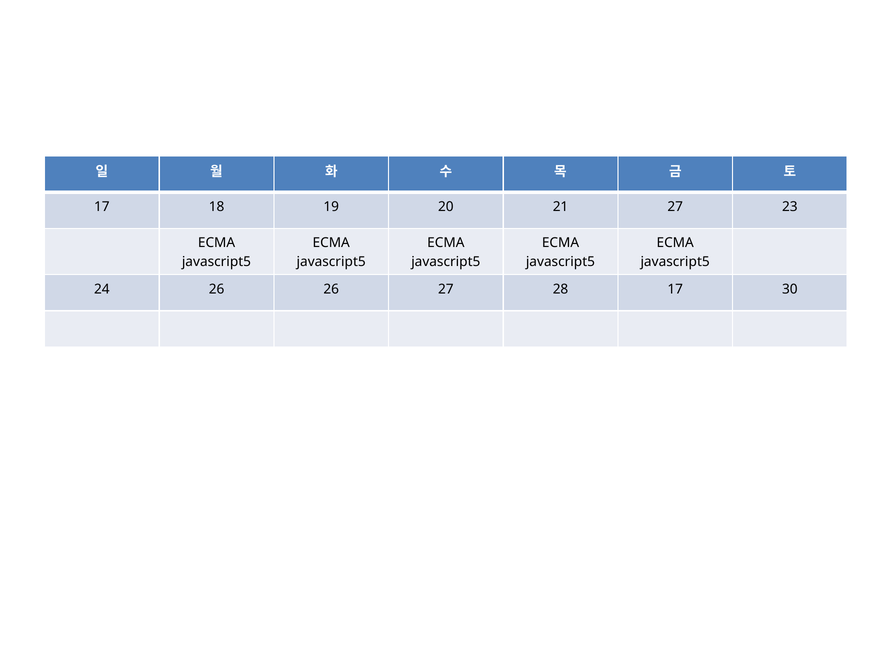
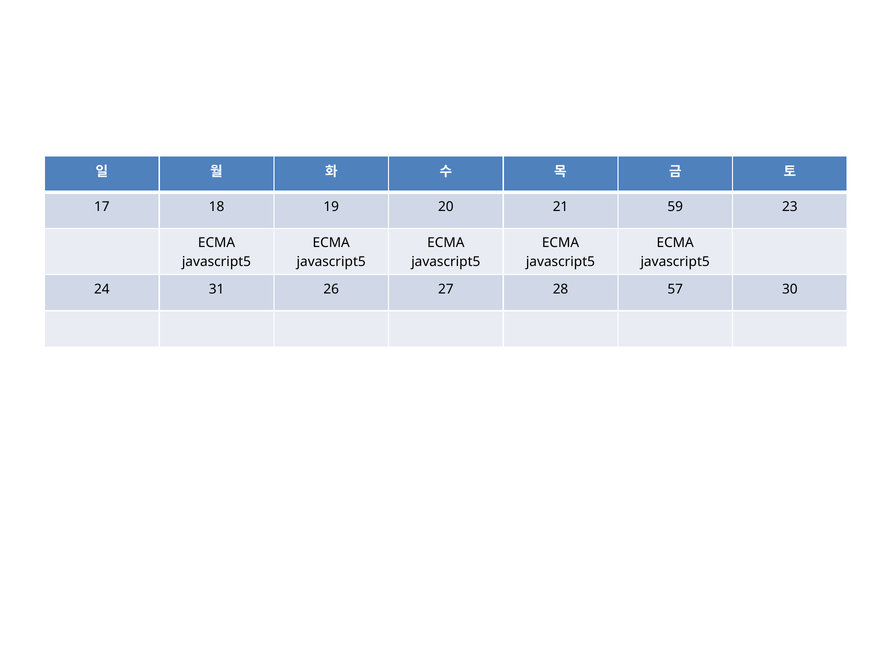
21 27: 27 -> 59 (675, 207)
24 26: 26 -> 31 (217, 289)
28 17: 17 -> 57 (675, 289)
